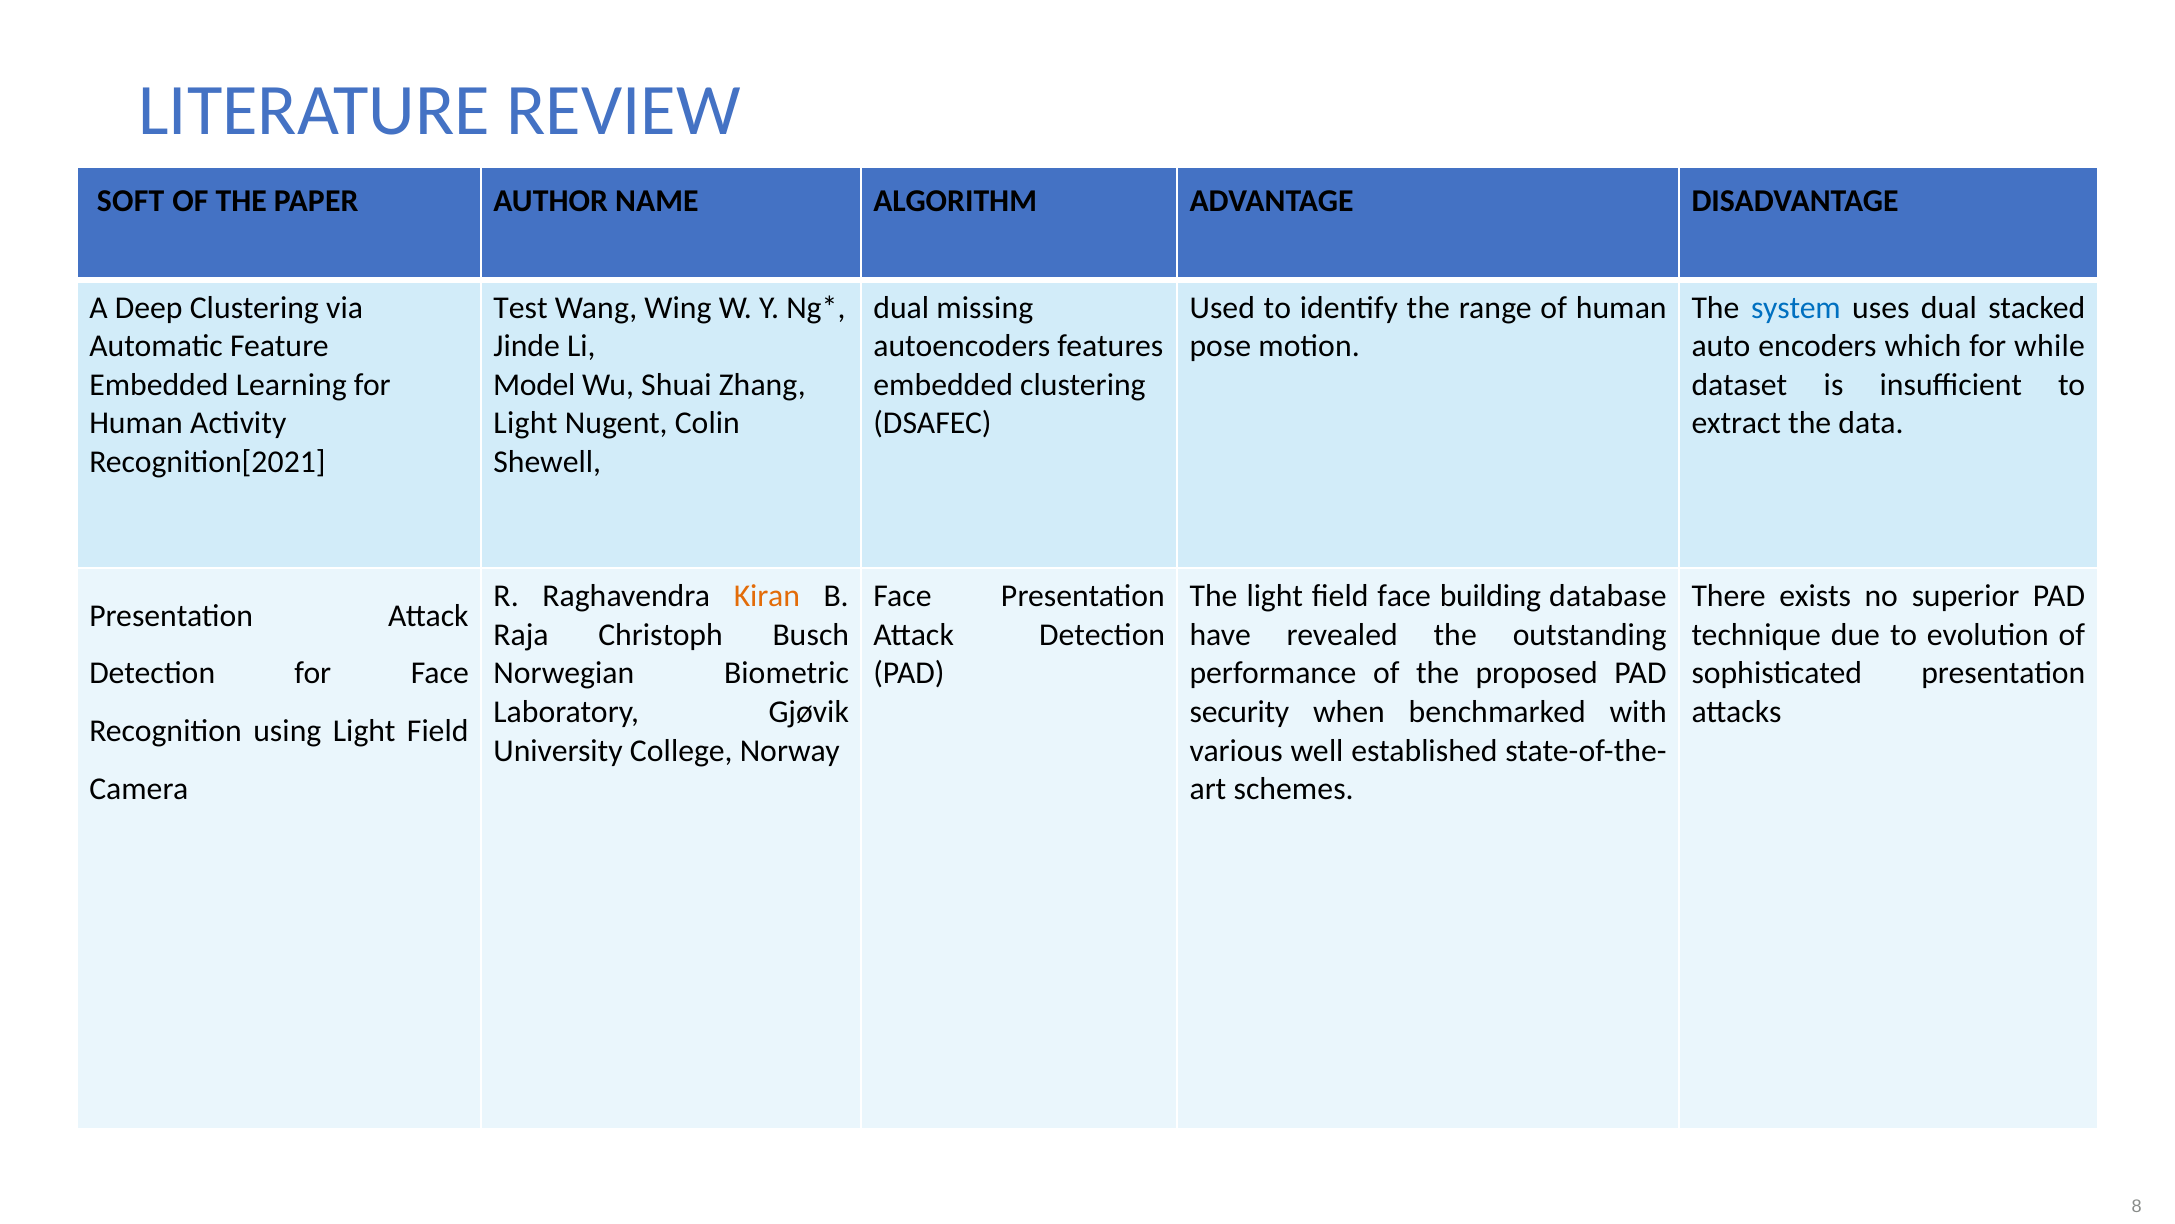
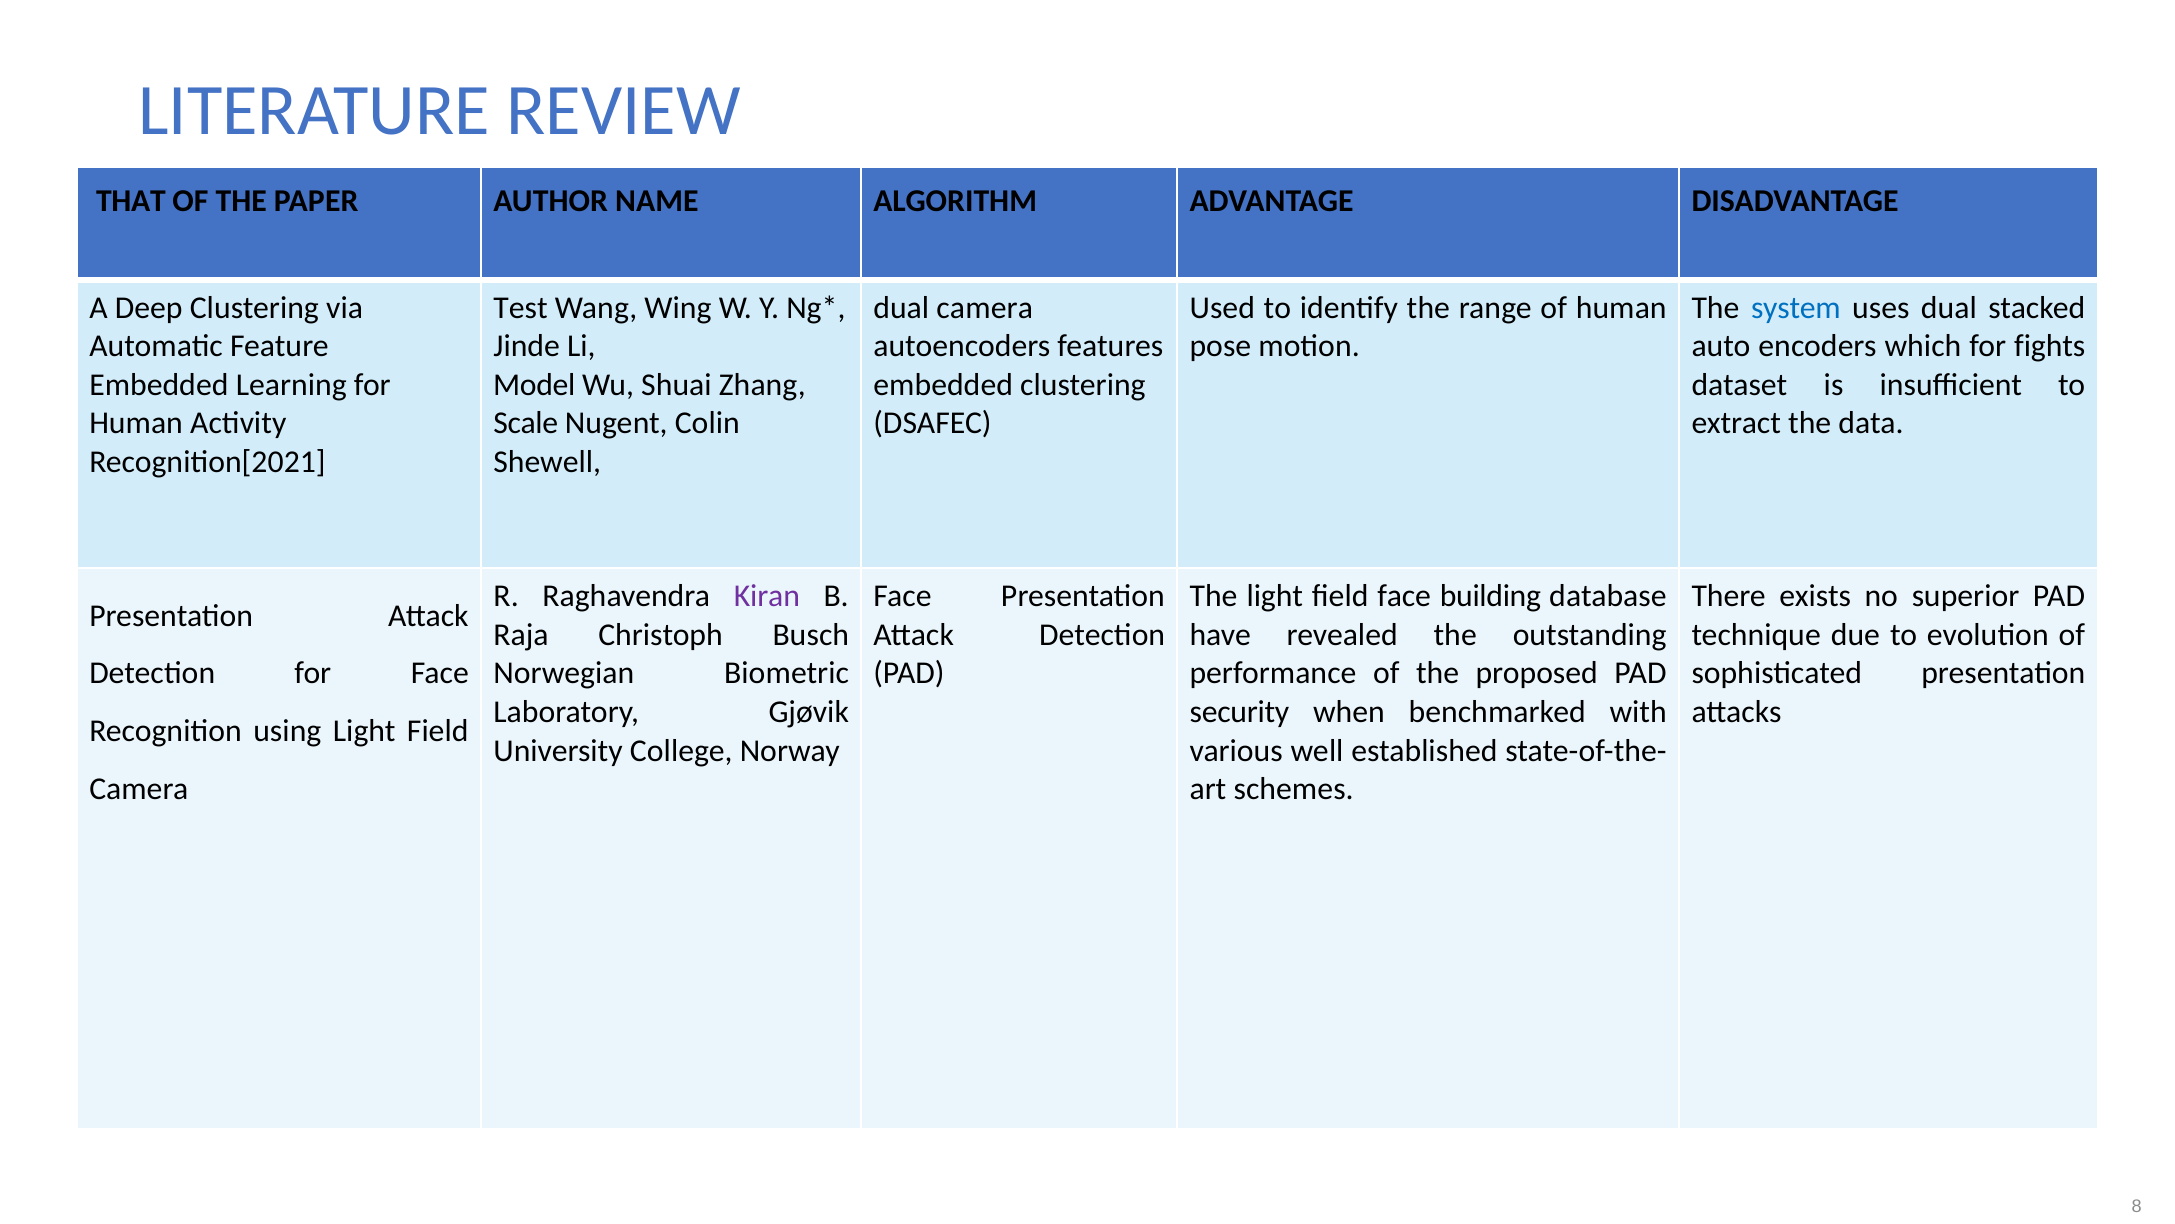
SOFT: SOFT -> THAT (131, 200)
dual missing: missing -> camera (985, 307)
while: while -> fights (2050, 346)
Light: Light -> Scale (526, 423)
Kiran colour: orange -> purple (767, 596)
